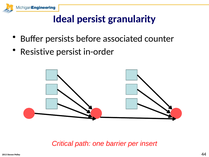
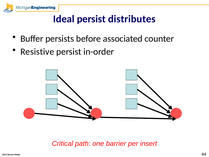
granularity: granularity -> distributes (132, 19)
